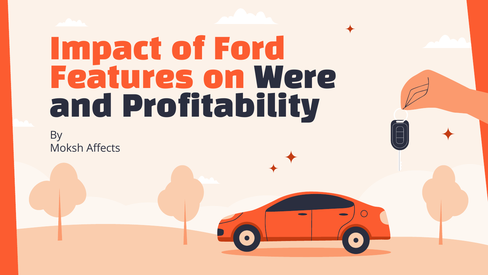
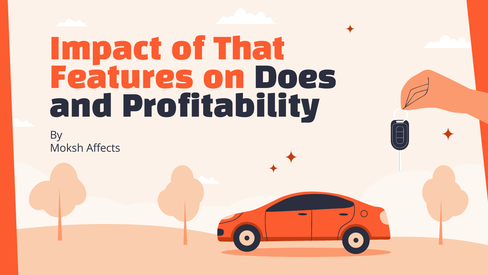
Ford: Ford -> That (249, 49)
Were: Were -> Does (295, 78)
